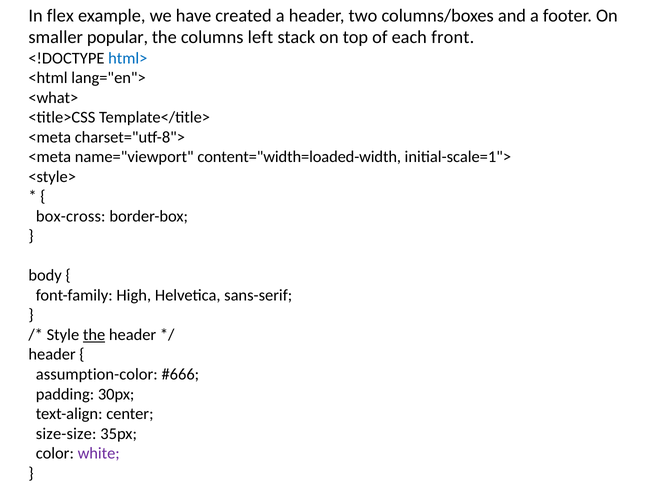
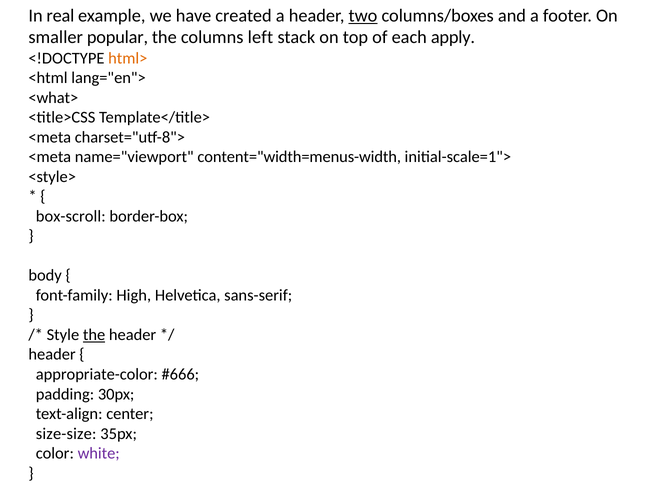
flex: flex -> real (60, 15)
two underline: none -> present (363, 15)
front: front -> apply (453, 37)
html> colour: blue -> orange (128, 58)
content="width=loaded-width: content="width=loaded-width -> content="width=menus-width (299, 157)
box-cross: box-cross -> box-scroll (71, 216)
assumption-color: assumption-color -> appropriate-color (97, 375)
